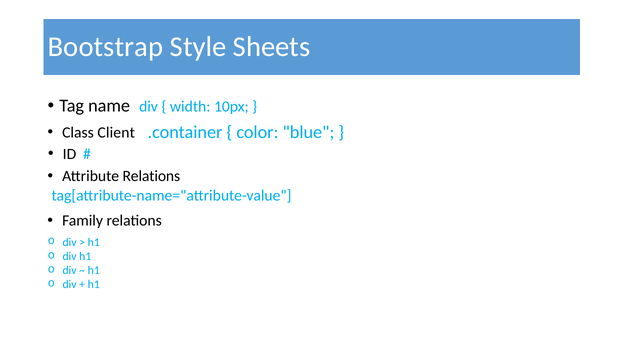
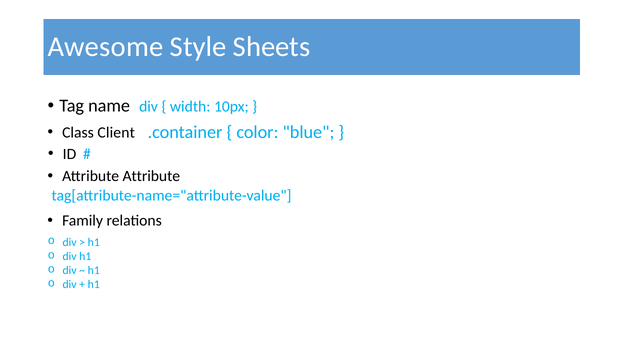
Bootstrap: Bootstrap -> Awesome (105, 47)
Attribute Relations: Relations -> Attribute (151, 176)
